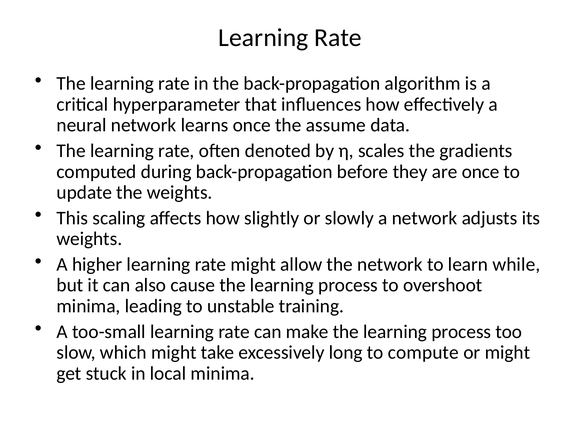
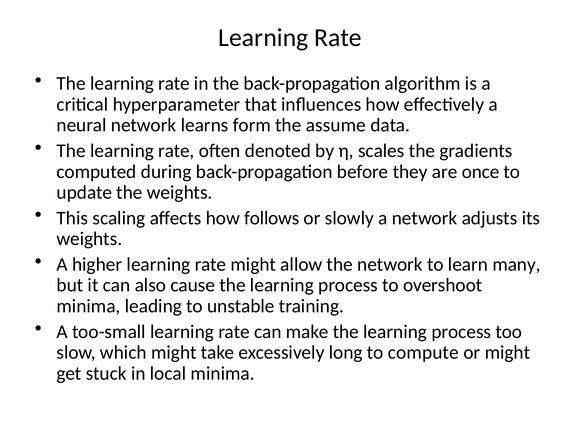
learns once: once -> form (252, 125)
slightly: slightly -> follows (272, 218)
while: while -> many (516, 264)
